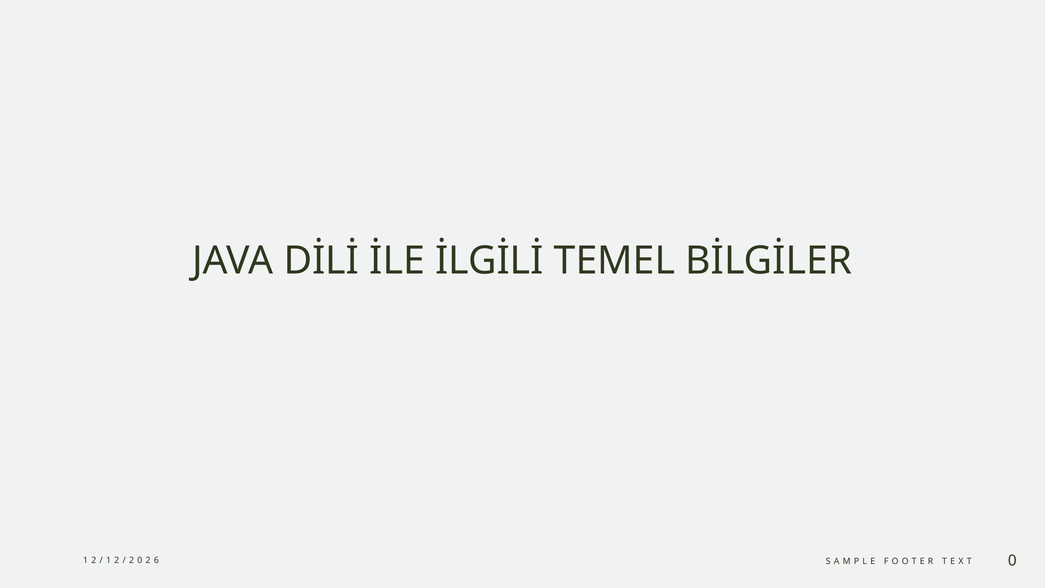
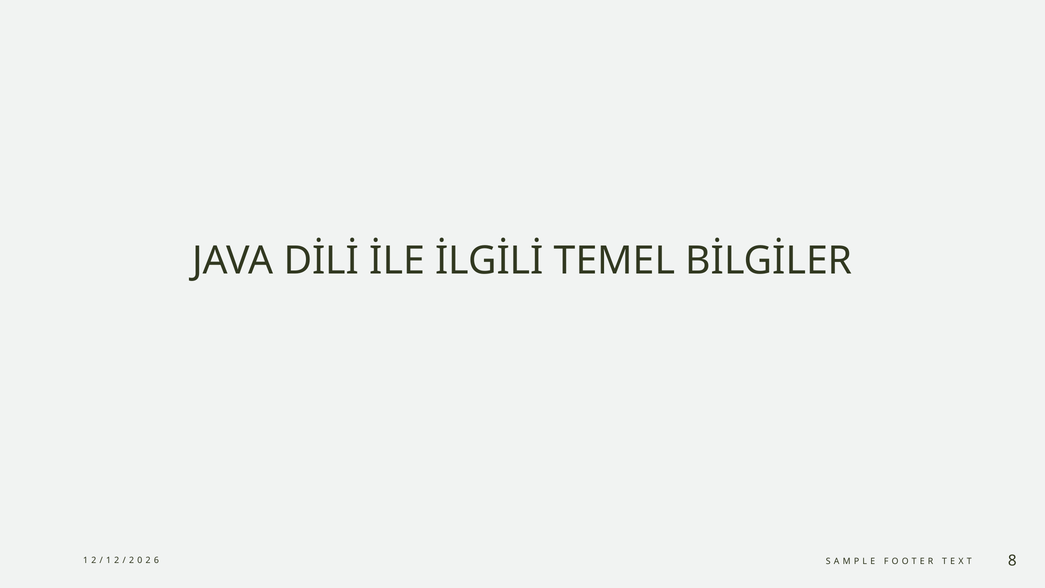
0: 0 -> 8 (1012, 560)
